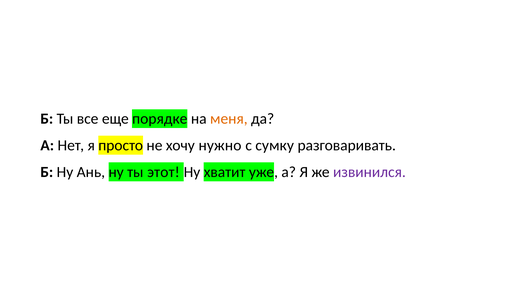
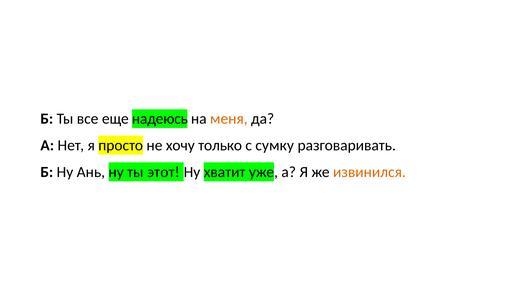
порядке: порядке -> надеюсь (160, 119)
нужно: нужно -> только (220, 146)
извинился colour: purple -> orange (369, 172)
